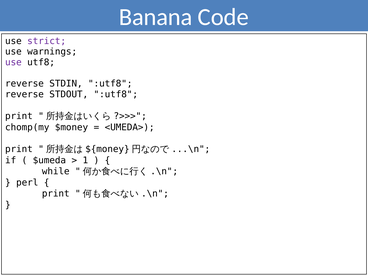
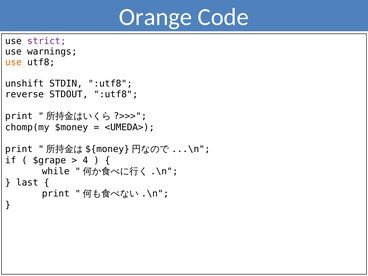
Banana: Banana -> Orange (156, 17)
use colour: purple -> orange (13, 62)
reverse: reverse -> unshift (24, 84)
$umeda: $umeda -> $grape (49, 160)
1: 1 -> 4 (85, 160)
perl: perl -> last (27, 183)
